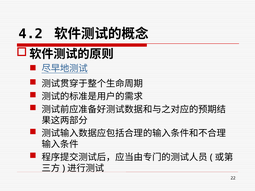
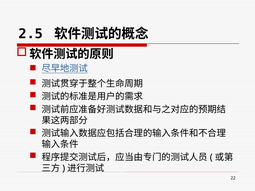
4.2: 4.2 -> 2.5 (31, 34)
